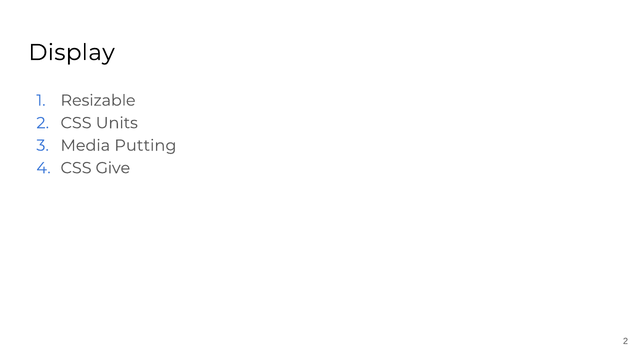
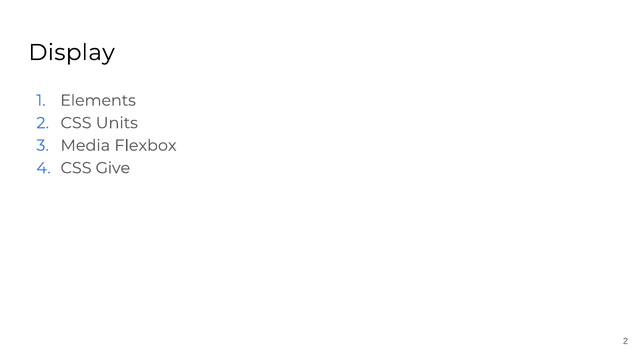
Resizable: Resizable -> Elements (98, 101)
Putting: Putting -> Flexbox (145, 146)
